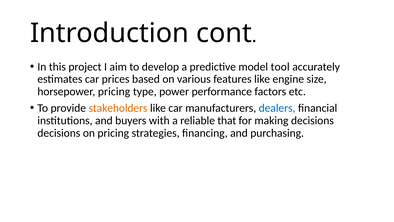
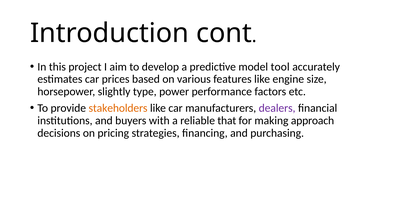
horsepower pricing: pricing -> slightly (114, 91)
dealers colour: blue -> purple (277, 108)
making decisions: decisions -> approach (312, 120)
